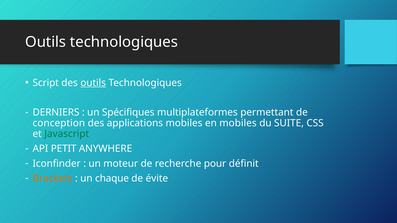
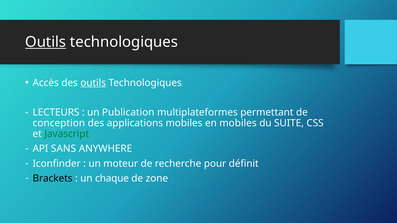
Outils underline: none -> present (46, 42)
Script: Script -> Accès (46, 83)
DERNIERS: DERNIERS -> LECTEURS (56, 113)
Spécifiques: Spécifiques -> Publication (128, 113)
PETIT: PETIT -> SANS (64, 149)
Brackets colour: orange -> black (53, 179)
évite: évite -> zone (157, 179)
